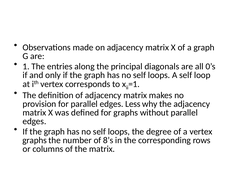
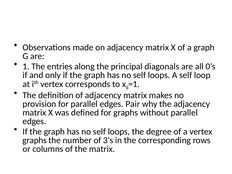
Less: Less -> Pair (133, 104)
8’s: 8’s -> 3’s (108, 140)
